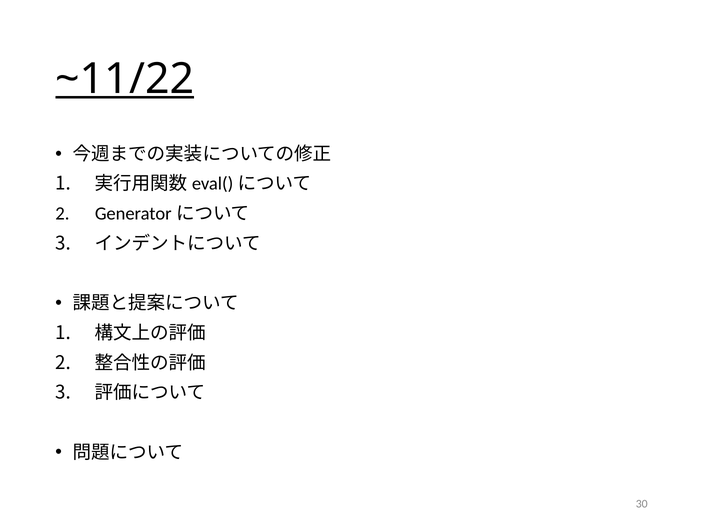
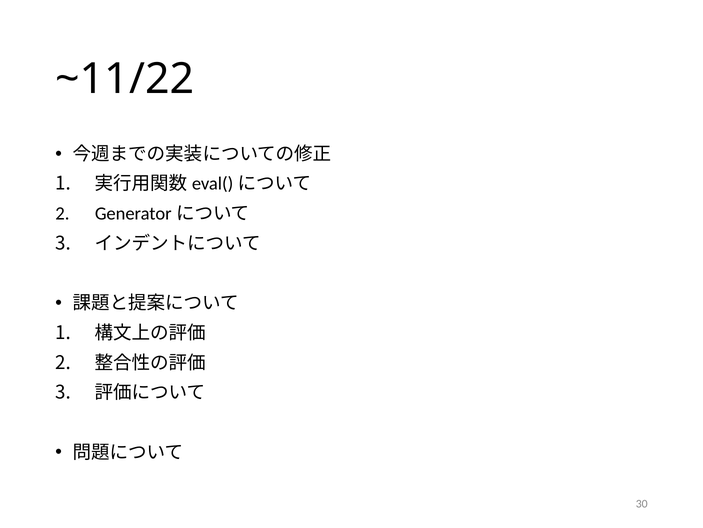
~11/22 underline: present -> none (125, 79)
